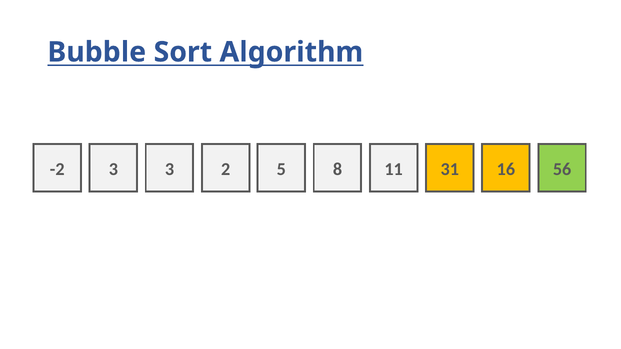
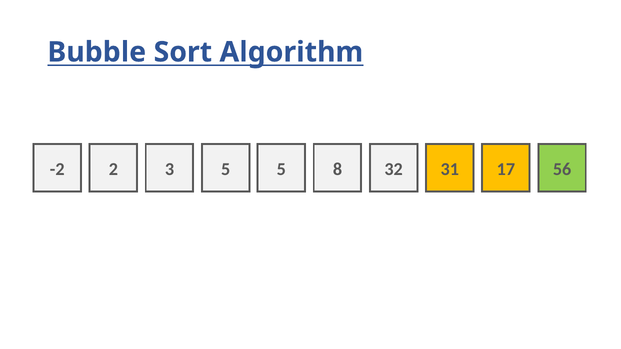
-2 3: 3 -> 2 (113, 169)
3 2: 2 -> 5 (226, 169)
11: 11 -> 32 (394, 169)
16: 16 -> 17 (506, 169)
